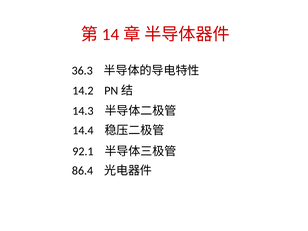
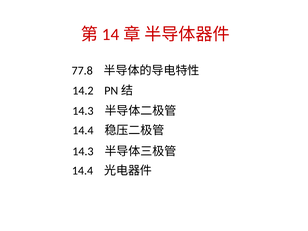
36.3: 36.3 -> 77.8 (82, 71)
92.1: 92.1 -> 14.3 (83, 151)
86.4: 86.4 -> 14.4 (83, 171)
